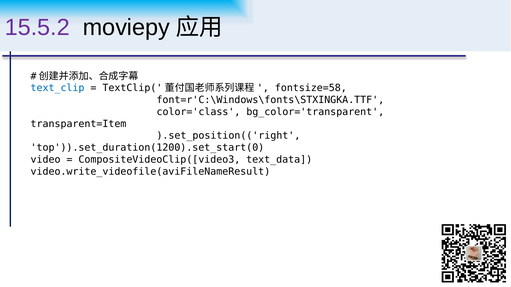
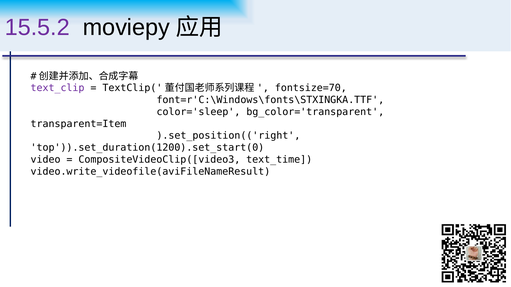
text_clip colour: blue -> purple (58, 88)
fontsize=58: fontsize=58 -> fontsize=70 (311, 88)
color='class: color='class -> color='sleep (198, 112)
text_data: text_data -> text_time (279, 160)
